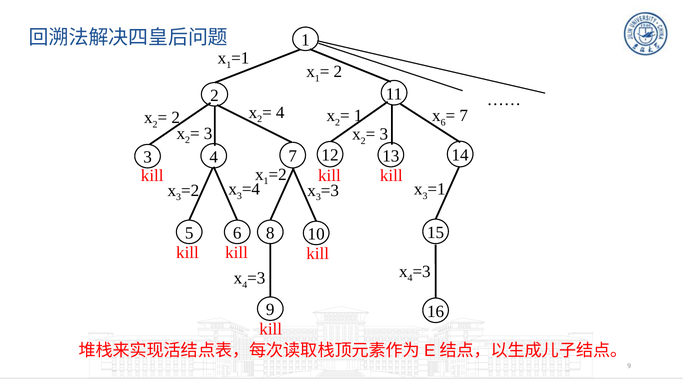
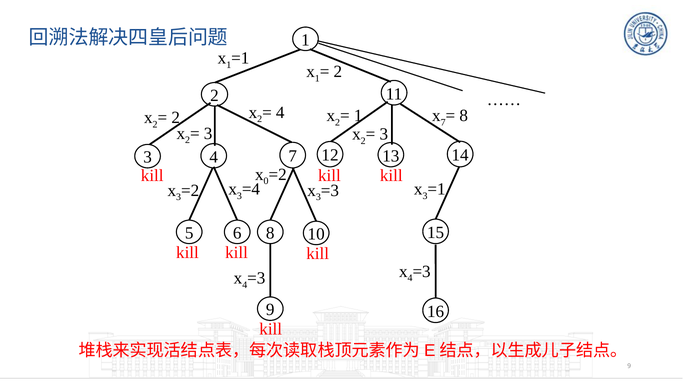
6: 6 -> 7 (443, 122)
7: 7 -> 8 (464, 116)
1: 1 -> 0 (266, 181)
